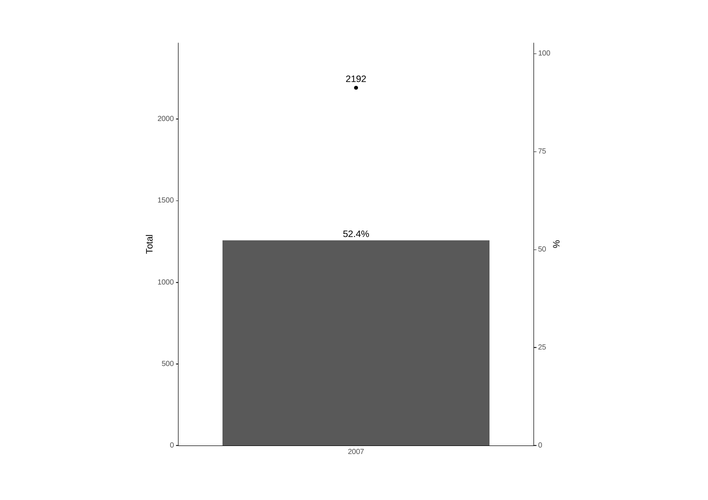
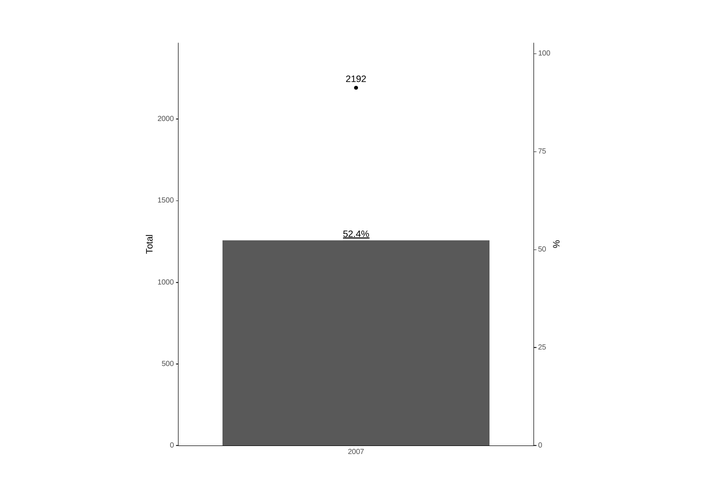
52.4% underline: none -> present (356, 234)
